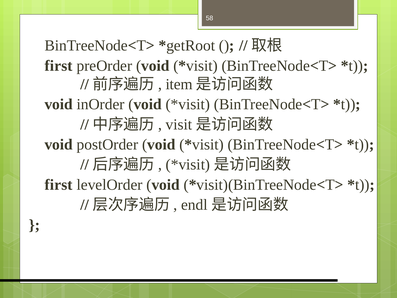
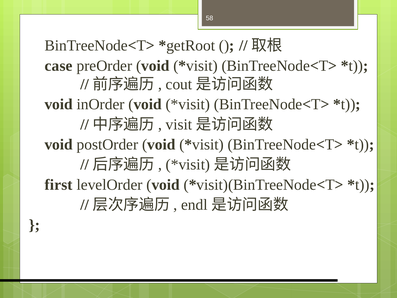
first: first -> case (59, 66)
item: item -> cout (179, 84)
